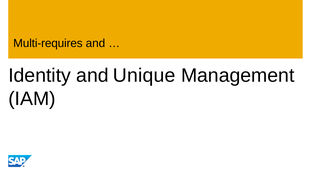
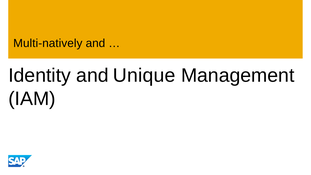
Multi-requires: Multi-requires -> Multi-natively (48, 43)
